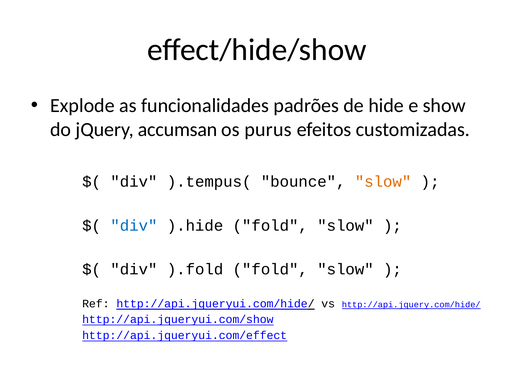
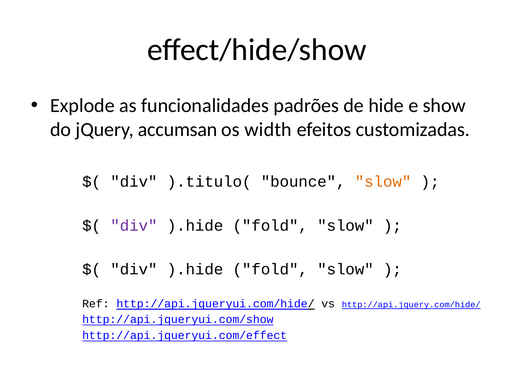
purus: purus -> width (268, 130)
).tempus(: ).tempus( -> ).titulo( (209, 182)
div colour: blue -> purple (134, 226)
).fold: ).fold -> ).hide (195, 270)
